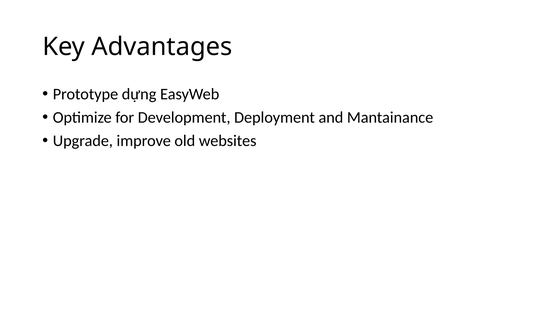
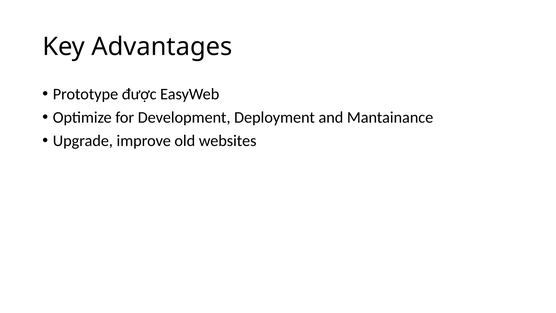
dựng: dựng -> được (139, 94)
